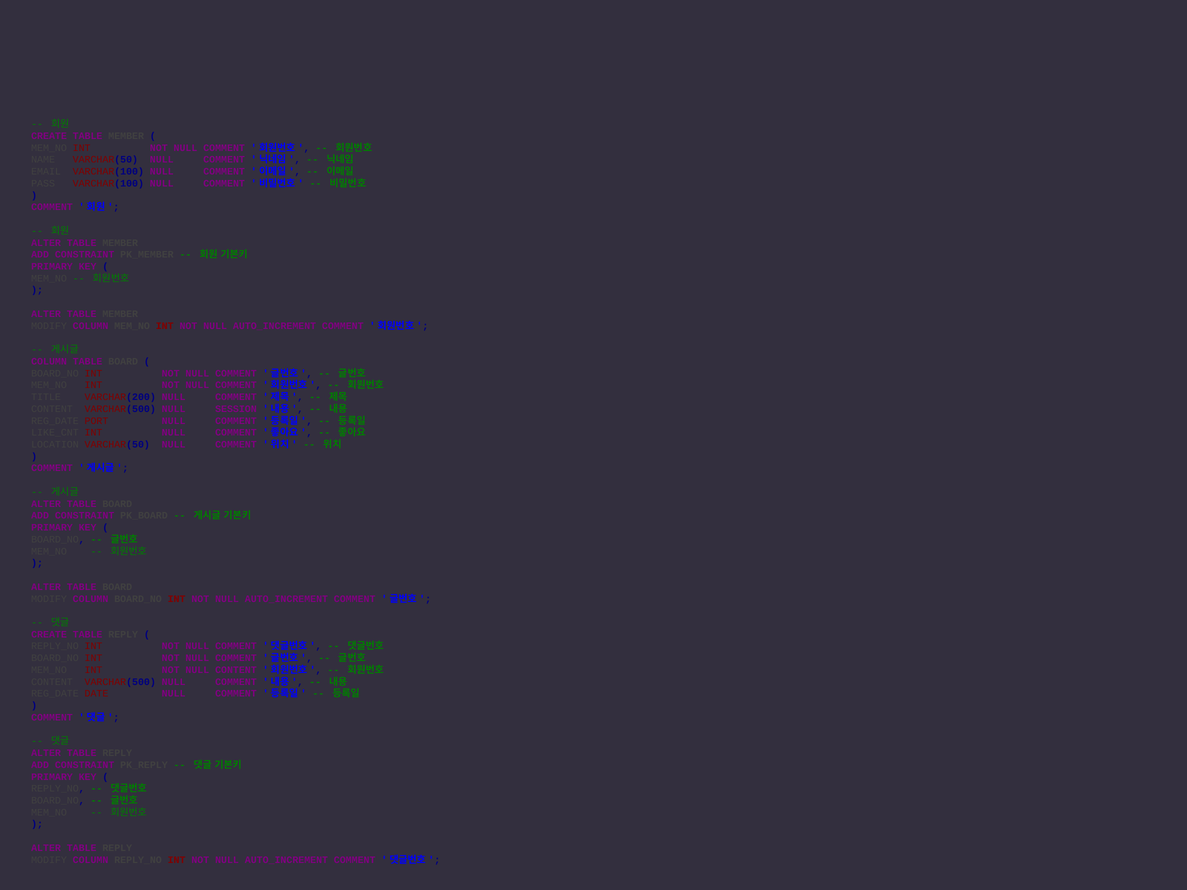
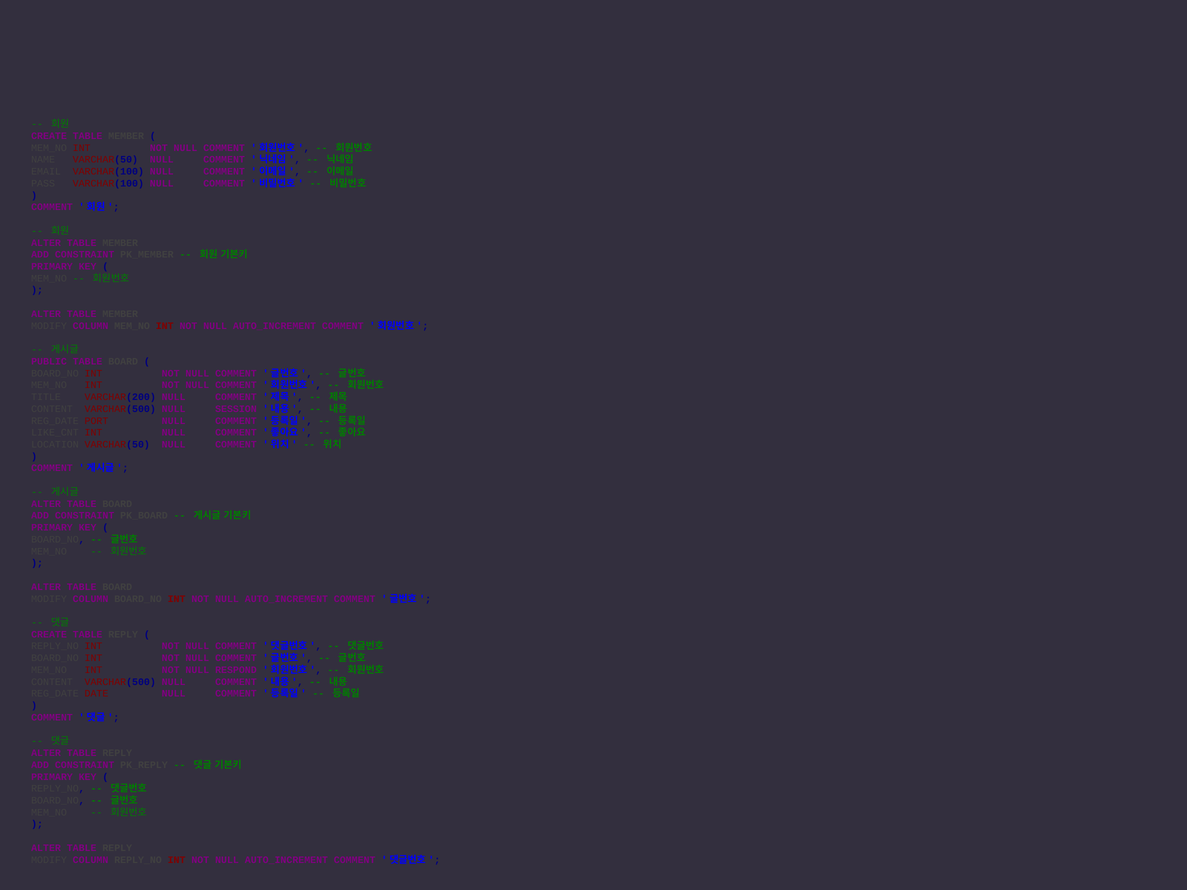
COLUMN: COLUMN -> PUBLIC (49, 362)
NULL CONTENT: CONTENT -> RESPOND (236, 670)
